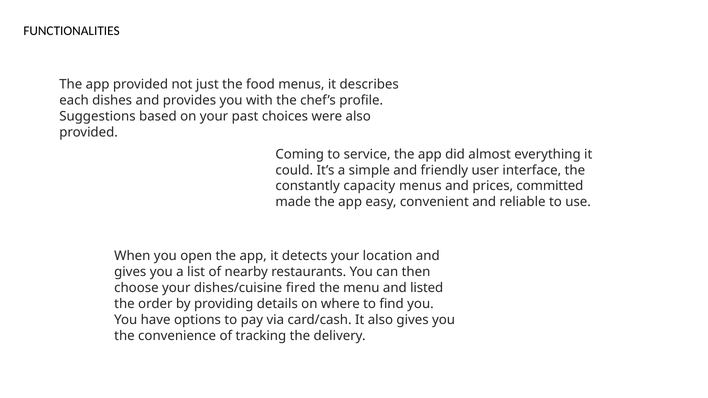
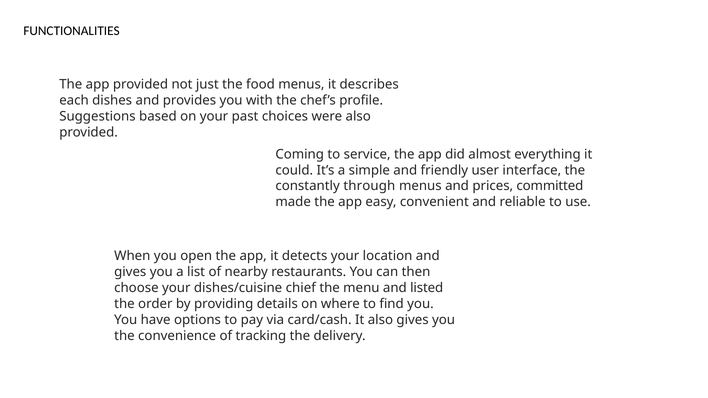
capacity: capacity -> through (369, 186)
fired: fired -> chief (301, 288)
